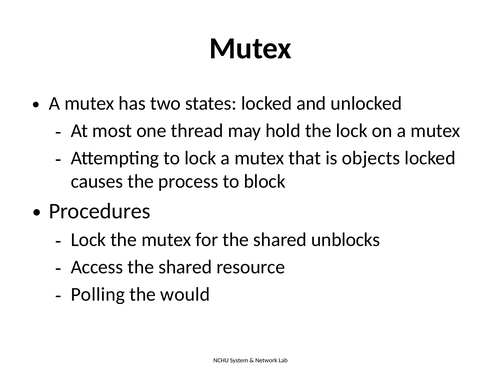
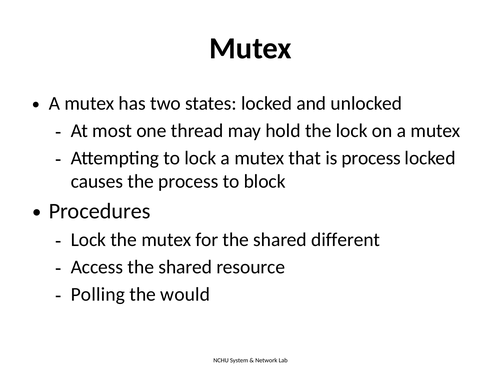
is objects: objects -> process (371, 158)
unblocks: unblocks -> different (346, 240)
